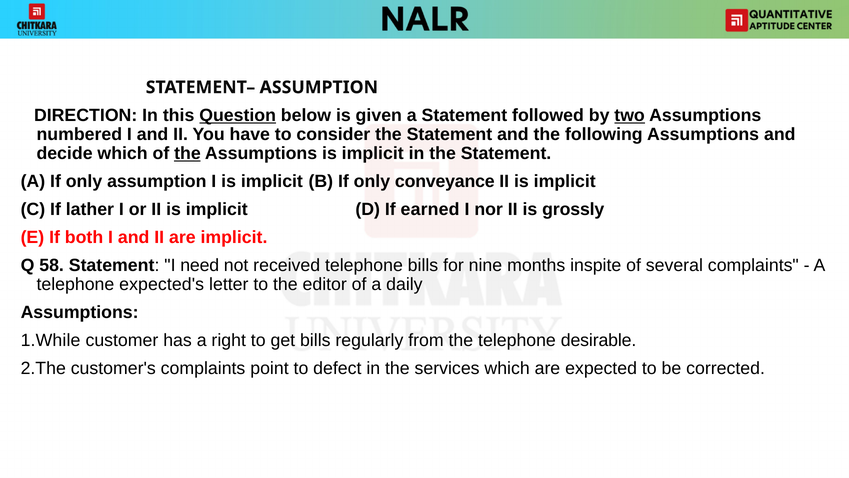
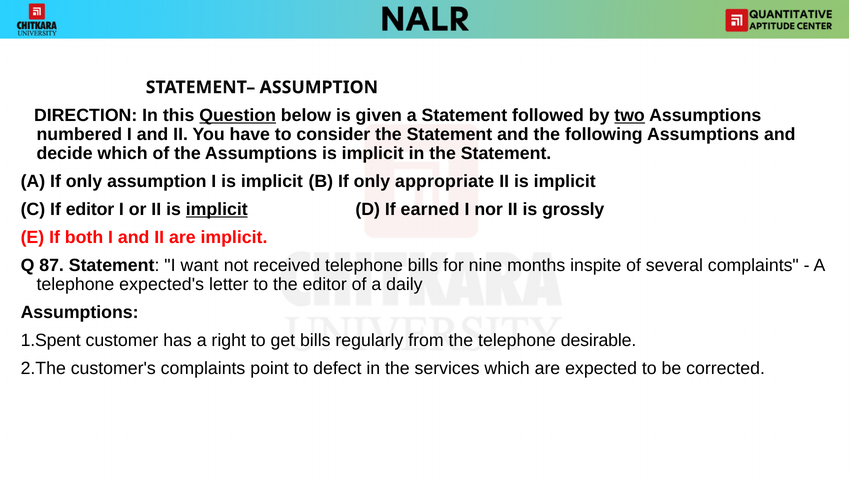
the underline: present -> none (187, 153)
conveyance: conveyance -> appropriate (445, 181)
If lather: lather -> editor (90, 209)
implicit underline: none -> present (217, 209)
58: 58 -> 87 (52, 265)
need: need -> want (200, 265)
1.While: 1.While -> 1.Spent (51, 340)
